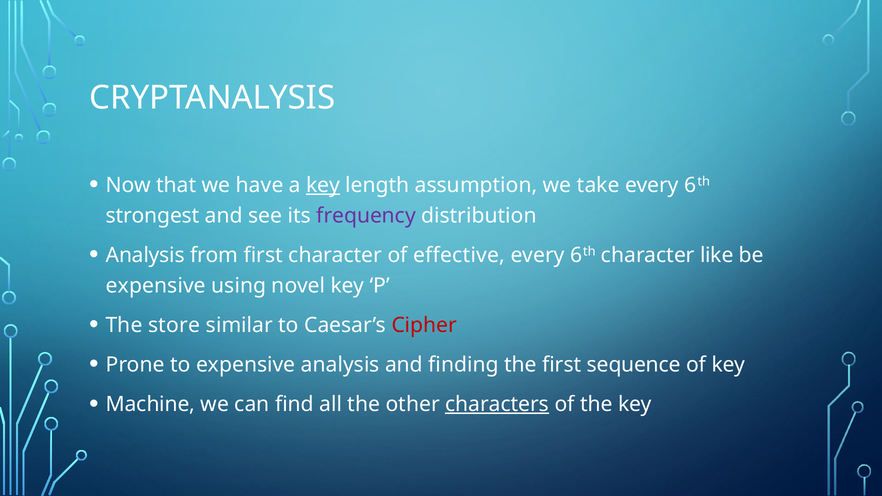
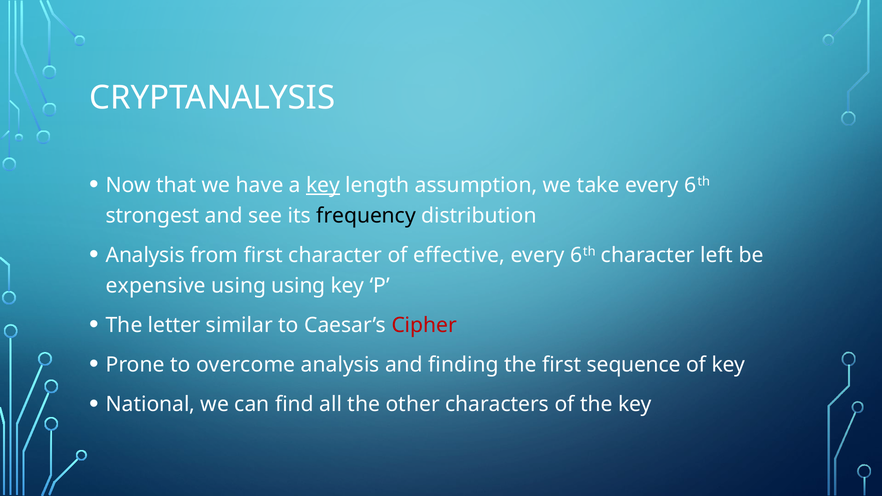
frequency colour: purple -> black (366, 216)
like: like -> left (717, 255)
using novel: novel -> using (298, 286)
store: store -> letter (174, 325)
to expensive: expensive -> overcome (246, 365)
Machine: Machine -> National (150, 404)
characters underline: present -> none (497, 404)
